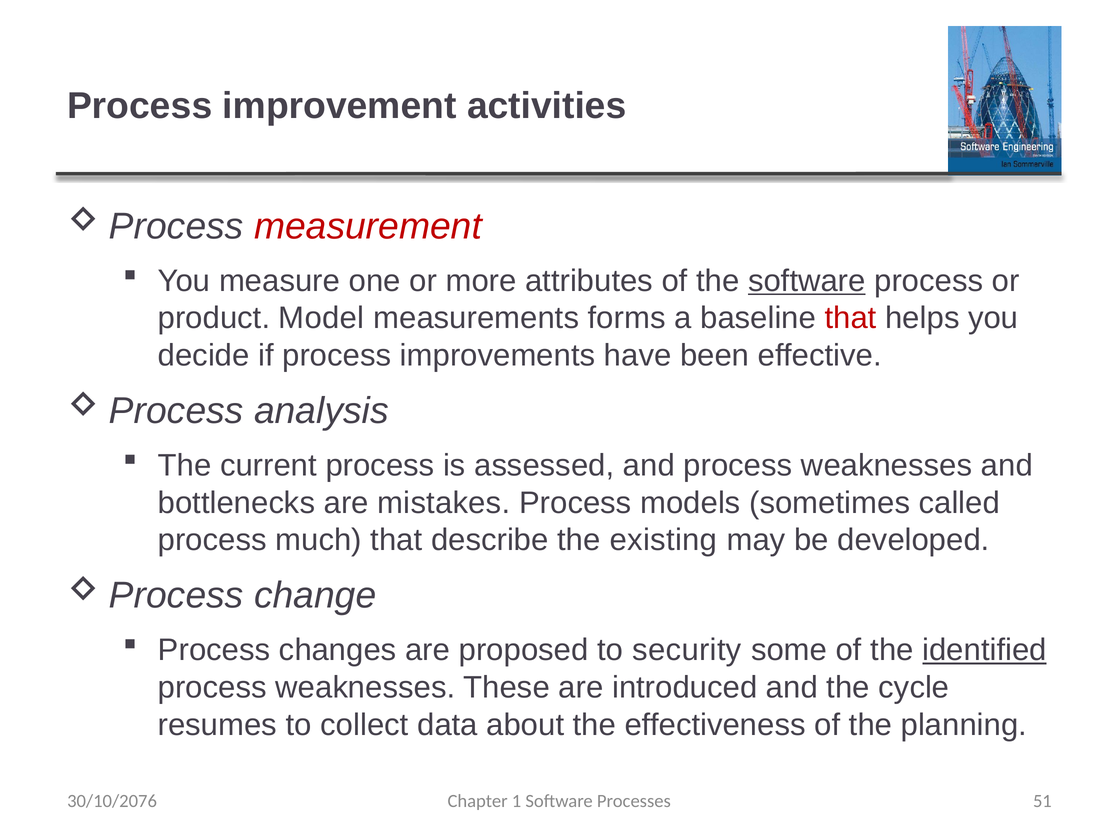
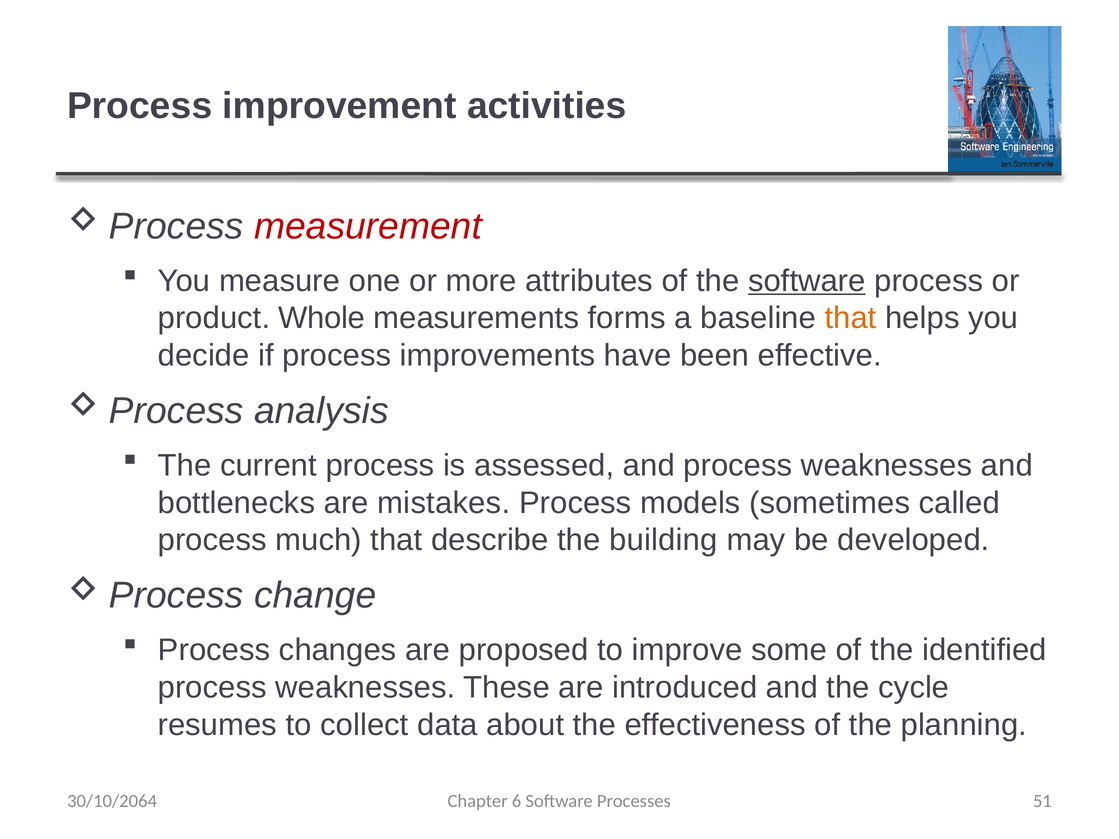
Model: Model -> Whole (322, 318)
that colour: red -> orange (851, 318)
existing: existing -> building (663, 540)
security: security -> improve (687, 650)
identified underline: present -> none (984, 650)
30/10/2076: 30/10/2076 -> 30/10/2064 (112, 801)
1: 1 -> 6 (517, 801)
